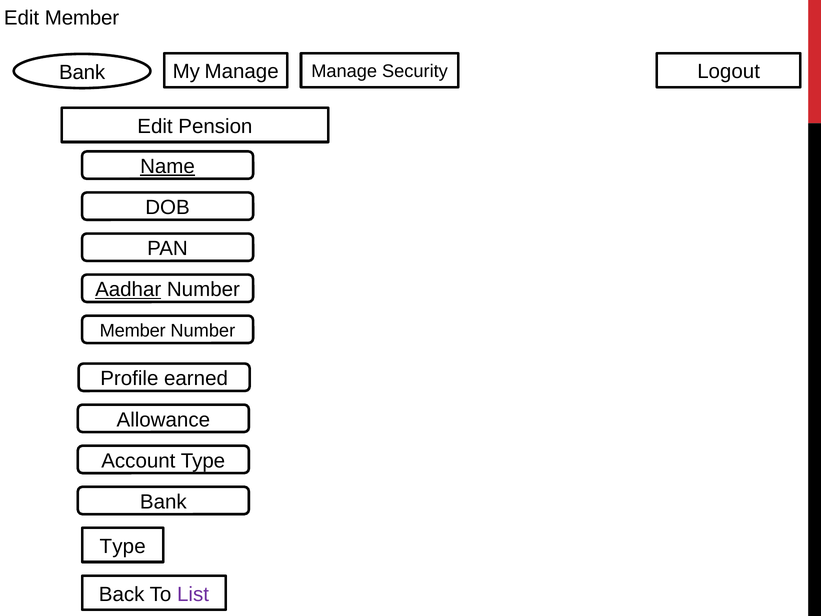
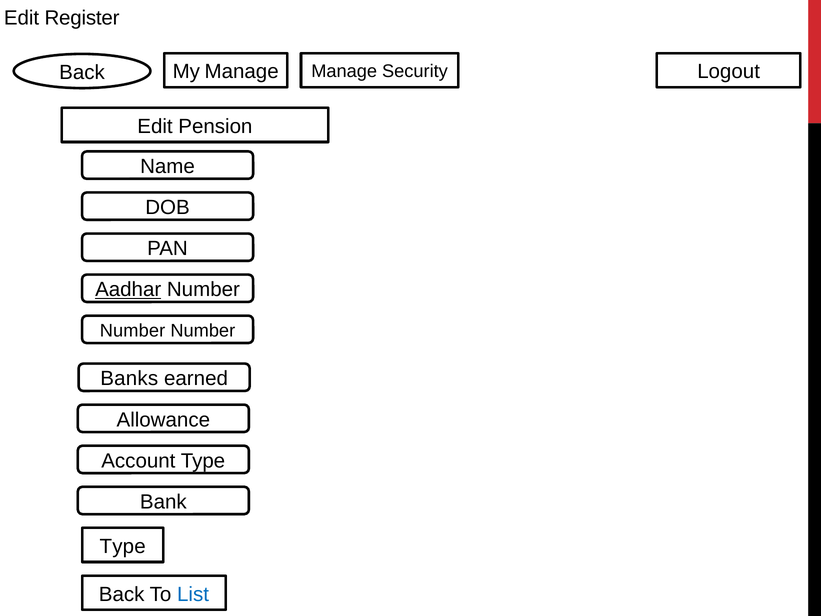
Edit Member: Member -> Register (82, 18)
Bank: Bank -> Back (82, 72)
Name underline: present -> none (168, 166)
Member: Member -> Number (133, 330)
Profile: Profile -> Banks (129, 379)
List colour: purple -> blue (193, 594)
